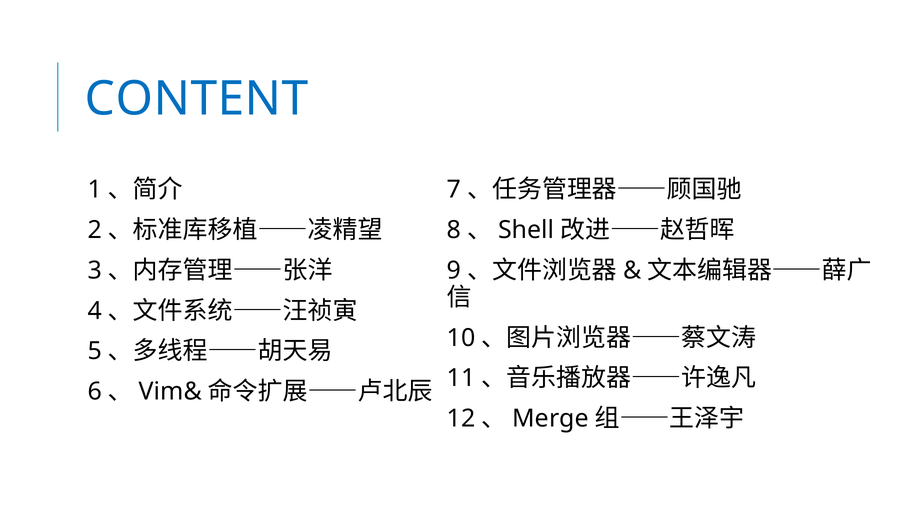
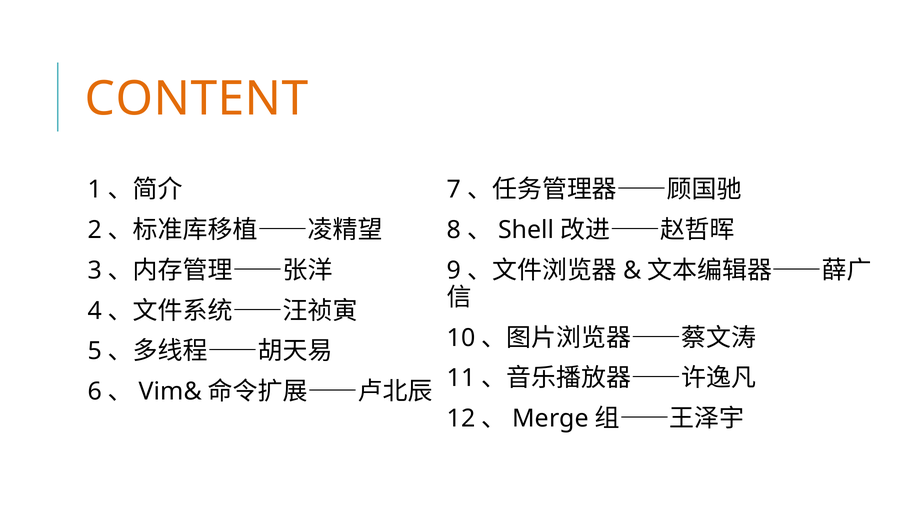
CONTENT colour: blue -> orange (197, 99)
